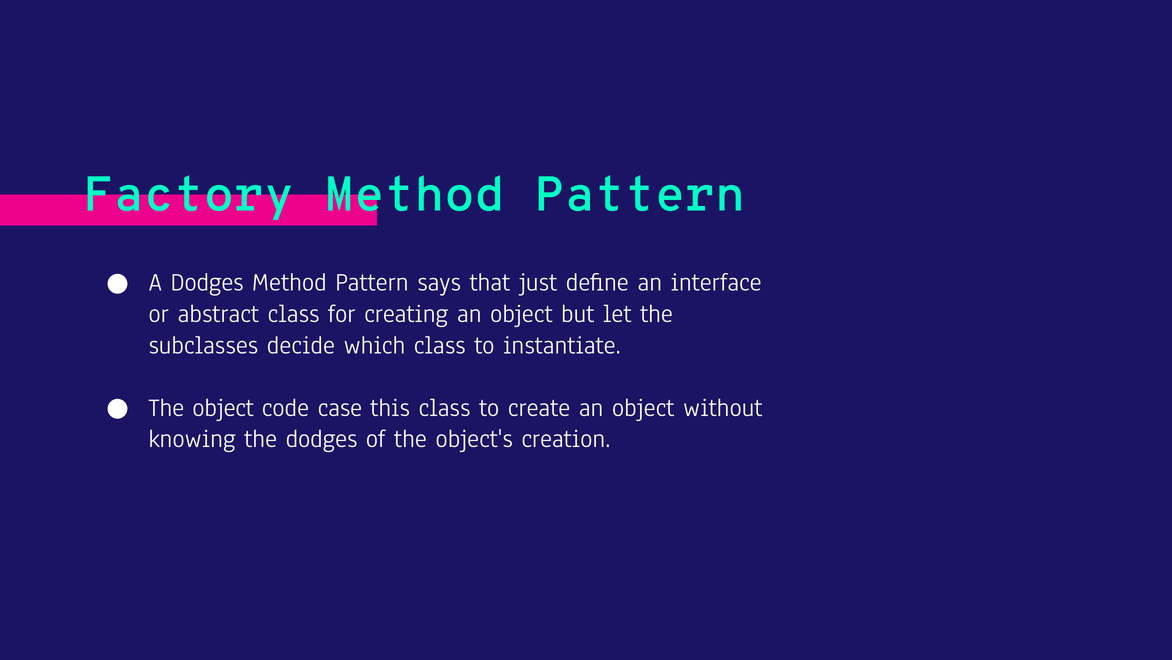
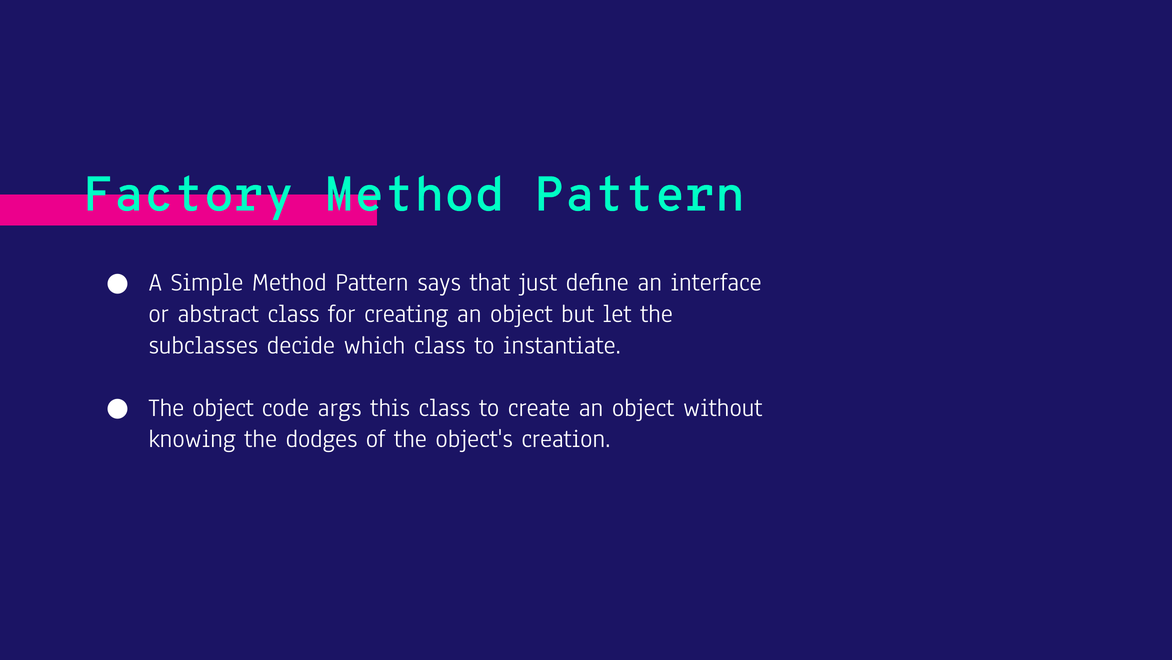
A Dodges: Dodges -> Simple (207, 282)
case: case -> args (340, 407)
